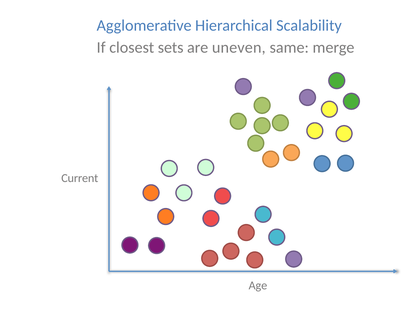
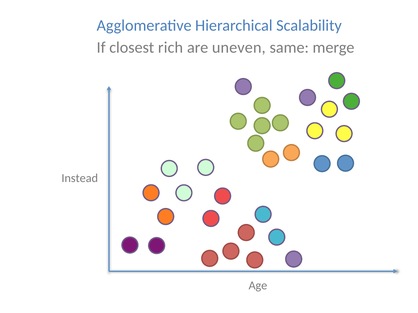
sets: sets -> rich (171, 47)
Current: Current -> Instead (80, 178)
